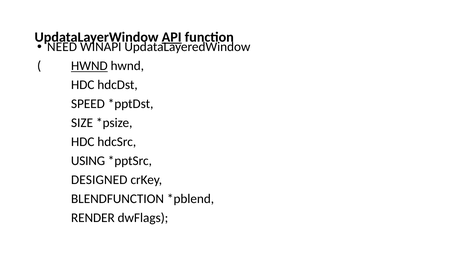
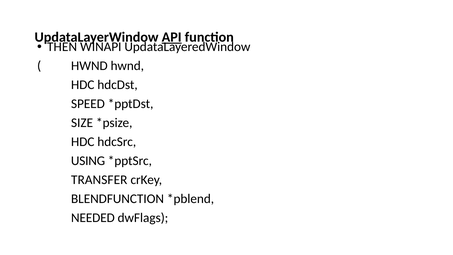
NEED: NEED -> THEN (62, 47)
HWND underline: present -> none (89, 66)
DESIGNED: DESIGNED -> TRANSFER (99, 180)
RENDER: RENDER -> NEEDED (93, 218)
